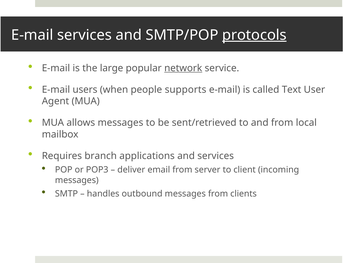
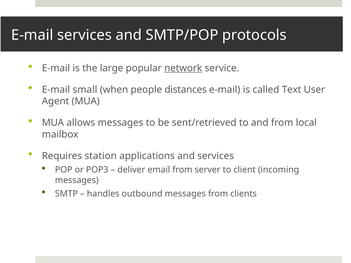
protocols underline: present -> none (254, 35)
users: users -> small (85, 90)
supports: supports -> distances (186, 90)
branch: branch -> station (101, 156)
